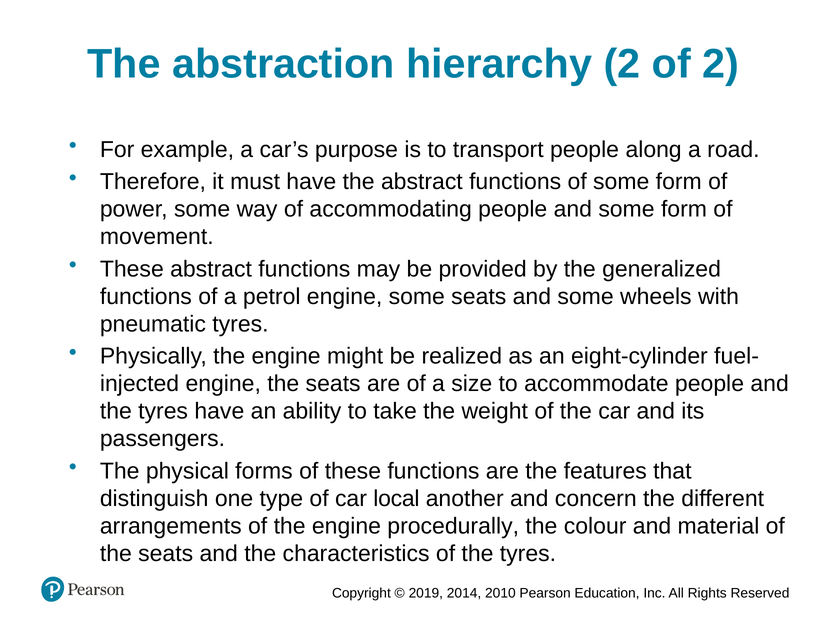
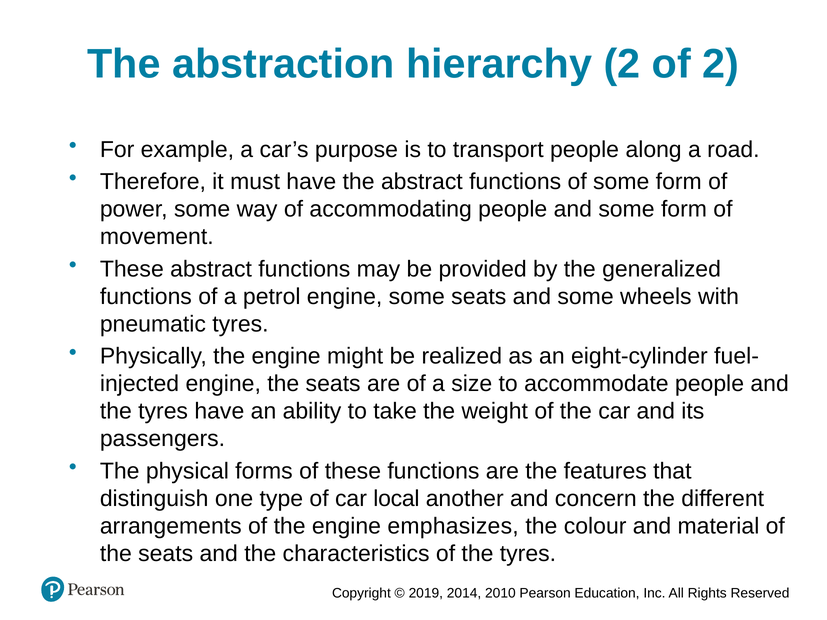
procedurally: procedurally -> emphasizes (453, 526)
